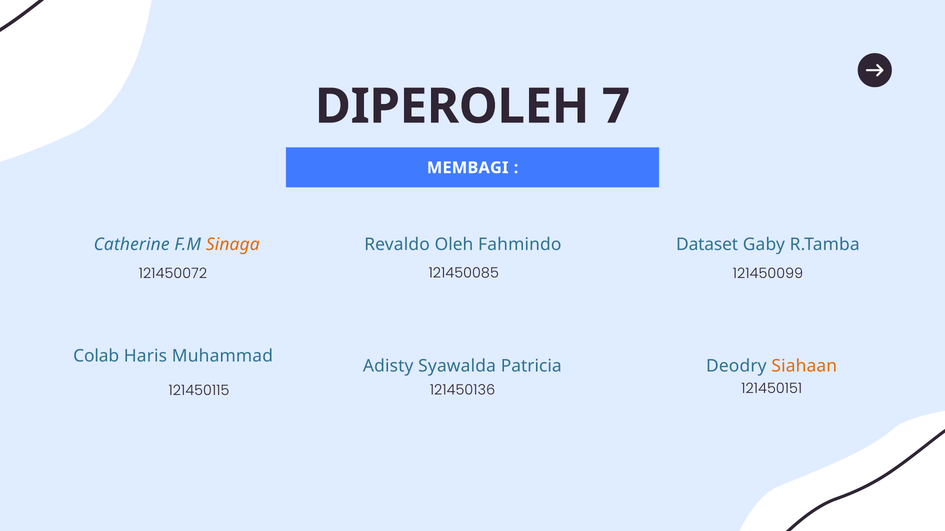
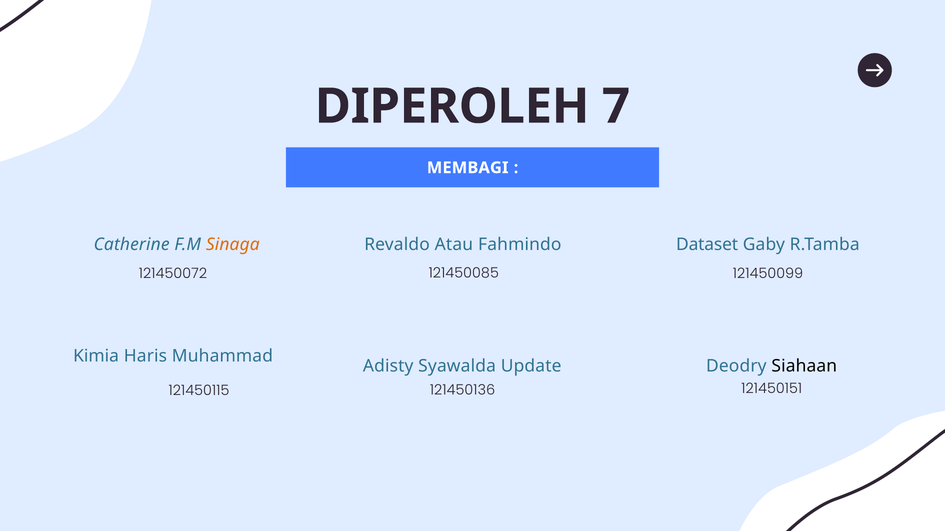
Oleh: Oleh -> Atau (454, 245)
Colab: Colab -> Kimia (96, 356)
Patricia: Patricia -> Update (531, 367)
Siahaan colour: orange -> black (804, 367)
